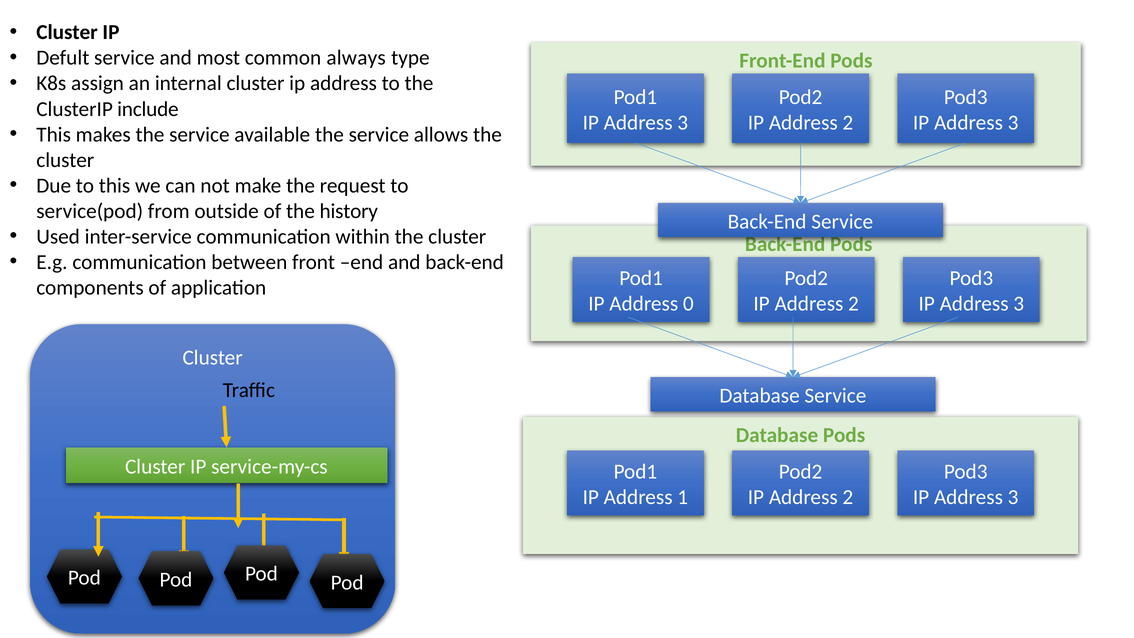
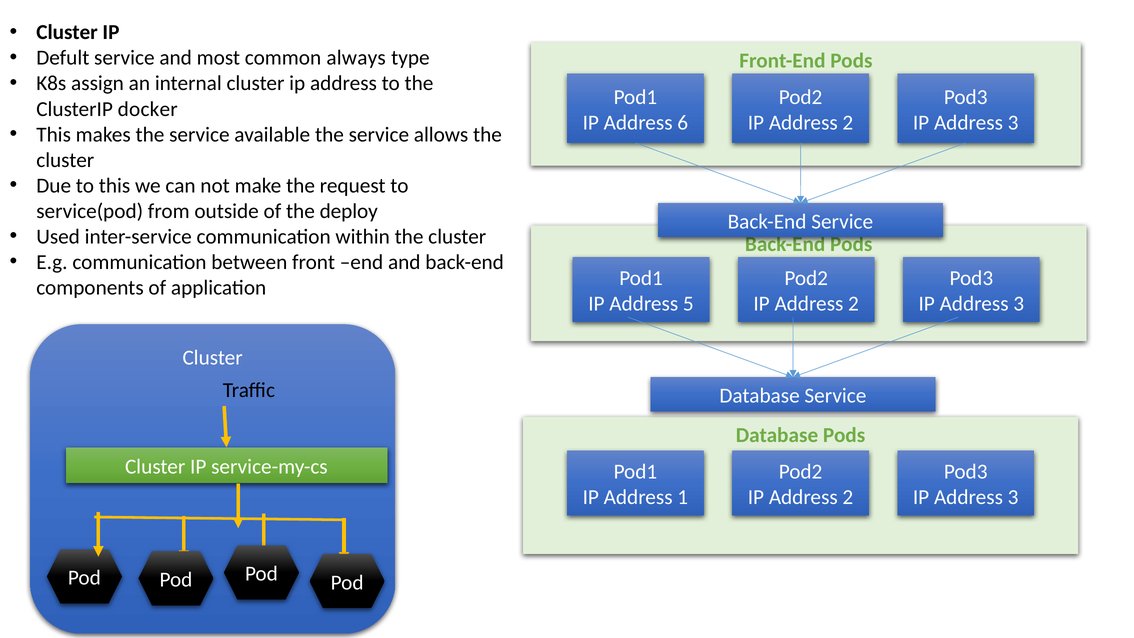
include: include -> docker (148, 109)
3: 3 -> 6 (683, 123)
history: history -> deploy (349, 211)
0: 0 -> 5 (688, 304)
